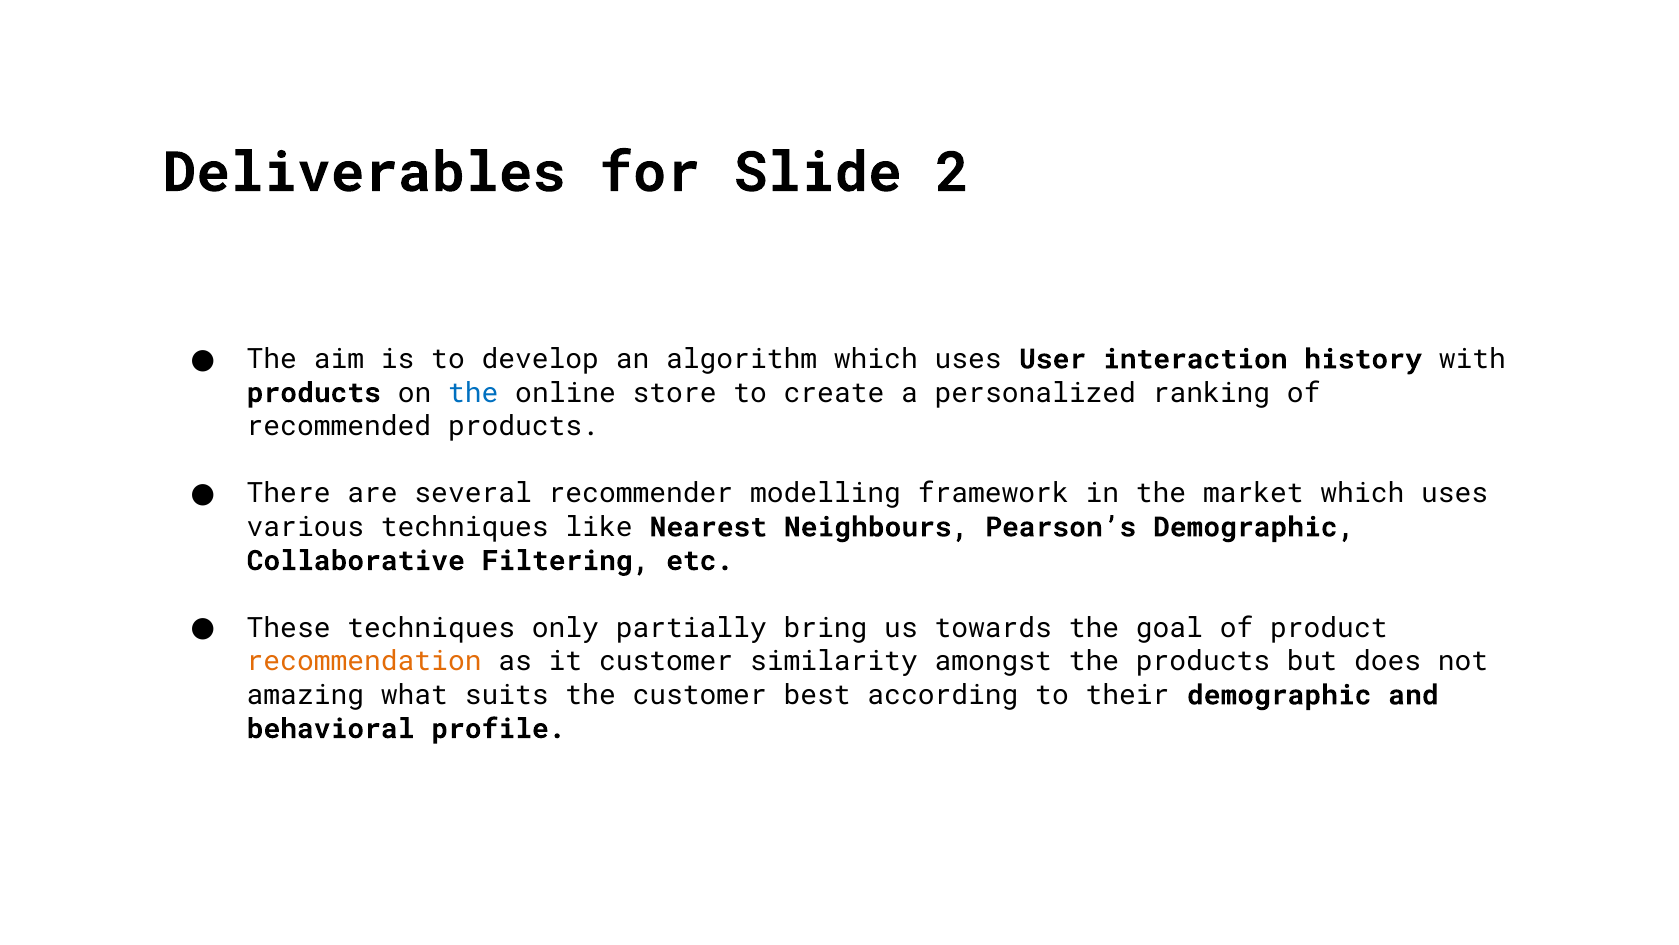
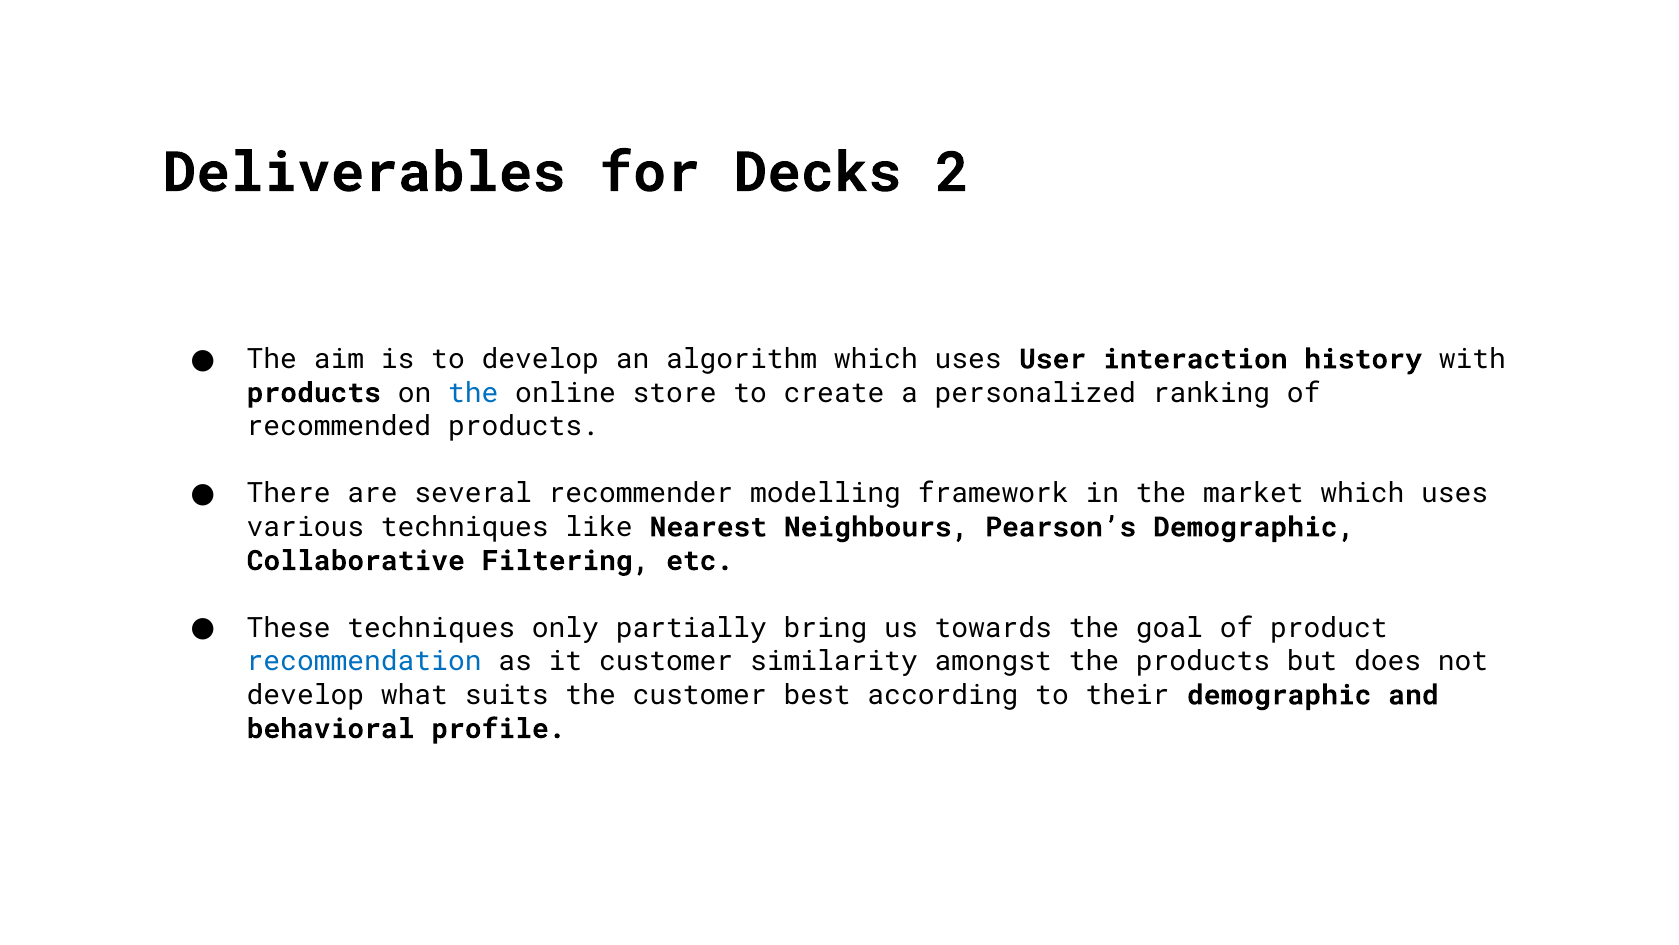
Slide: Slide -> Decks (818, 173)
recommendation colour: orange -> blue (364, 661)
amazing: amazing -> develop (305, 695)
